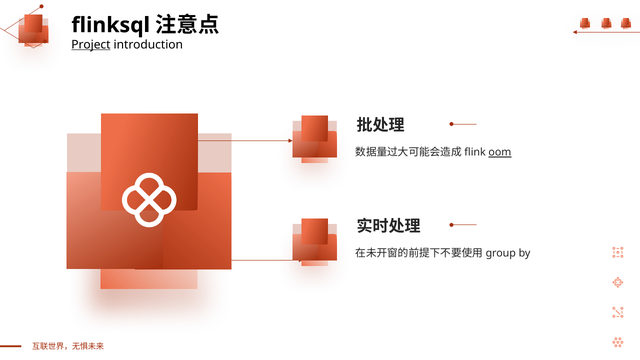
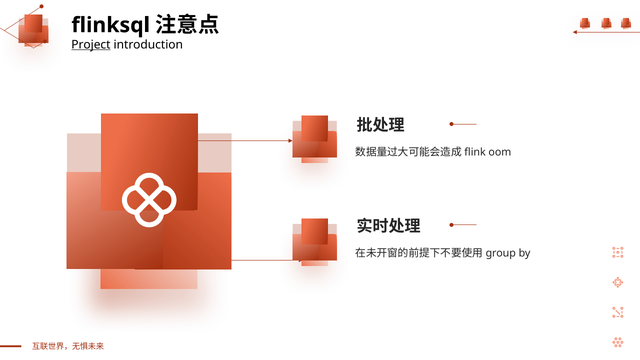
oom underline: present -> none (500, 152)
